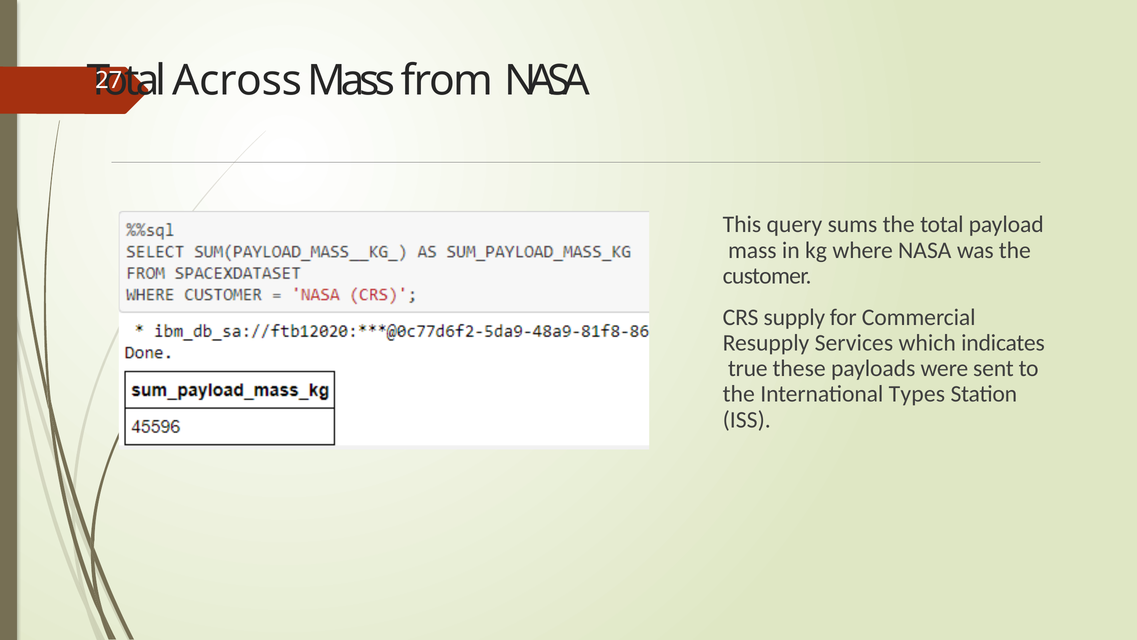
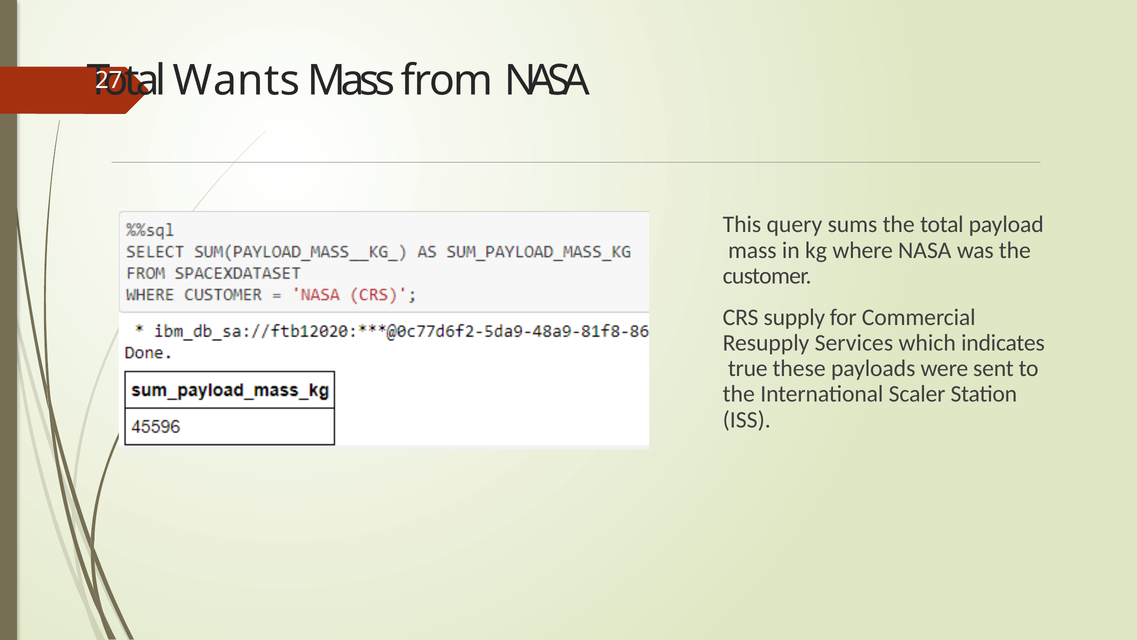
Across: Across -> Wants (237, 80)
Types: Types -> Scaler (917, 394)
